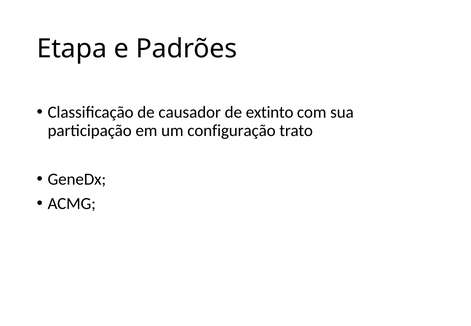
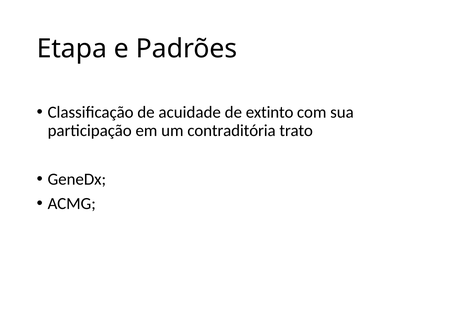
causador: causador -> acuidade (190, 112)
configuração: configuração -> contraditória (232, 131)
